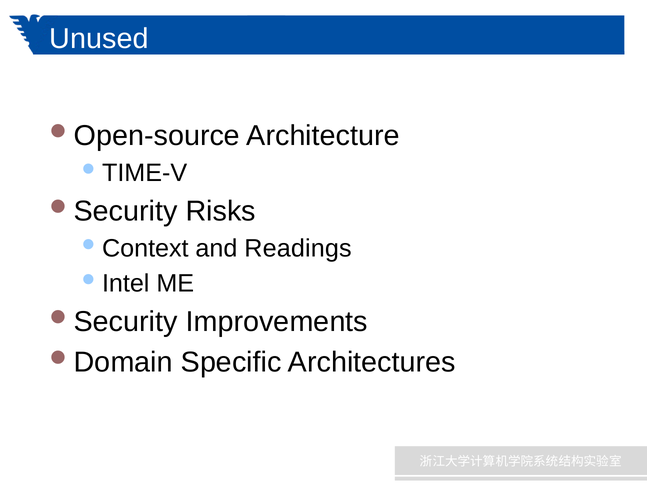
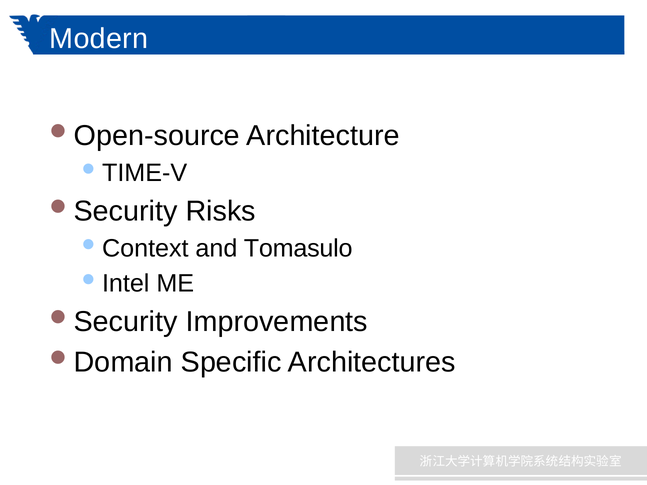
Unused: Unused -> Modern (99, 39)
Readings: Readings -> Tomasulo (298, 248)
